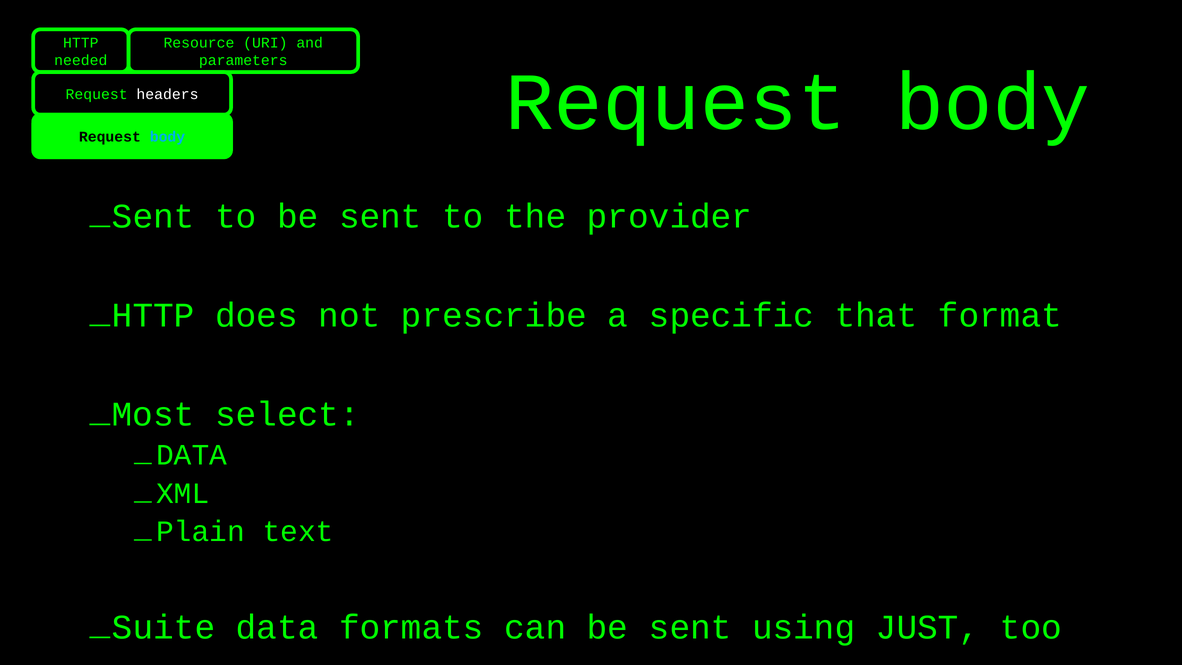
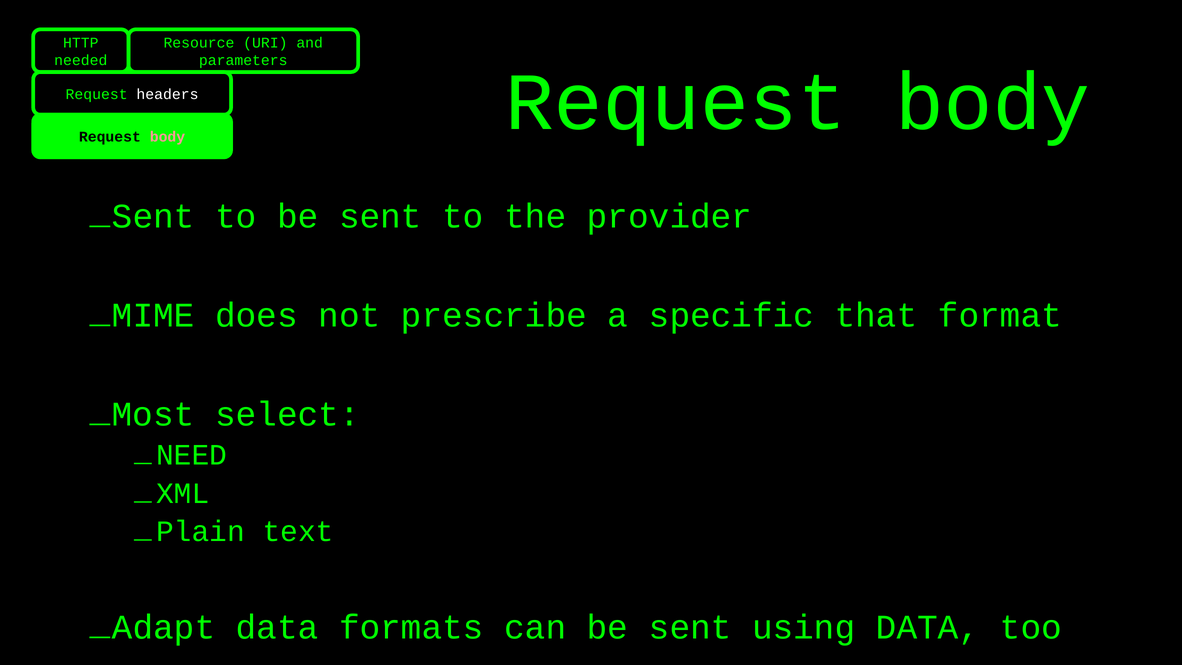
body colour: light blue -> pink (167, 137)
HTTP: HTTP -> MIME (153, 315)
DATA: DATA -> NEED (192, 455)
Suite: Suite -> Adapt (164, 627)
using JUST: JUST -> DATA (928, 627)
